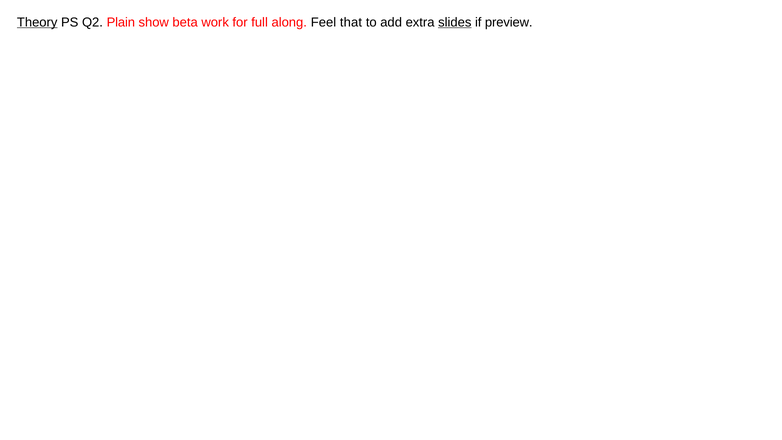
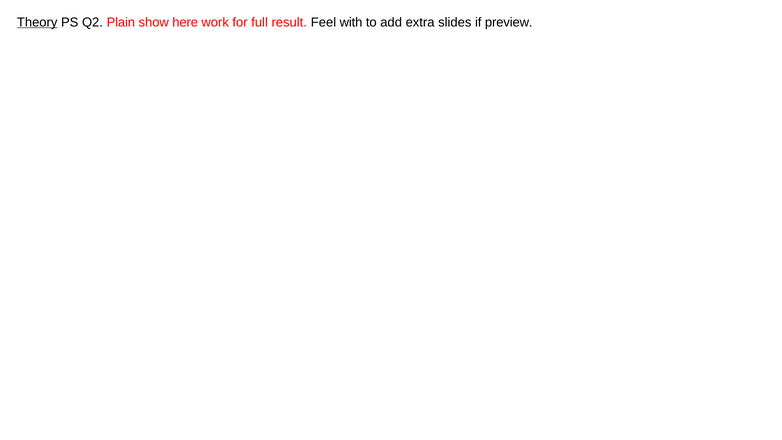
beta: beta -> here (185, 22)
along: along -> result (289, 22)
that: that -> with (351, 22)
slides underline: present -> none (455, 22)
